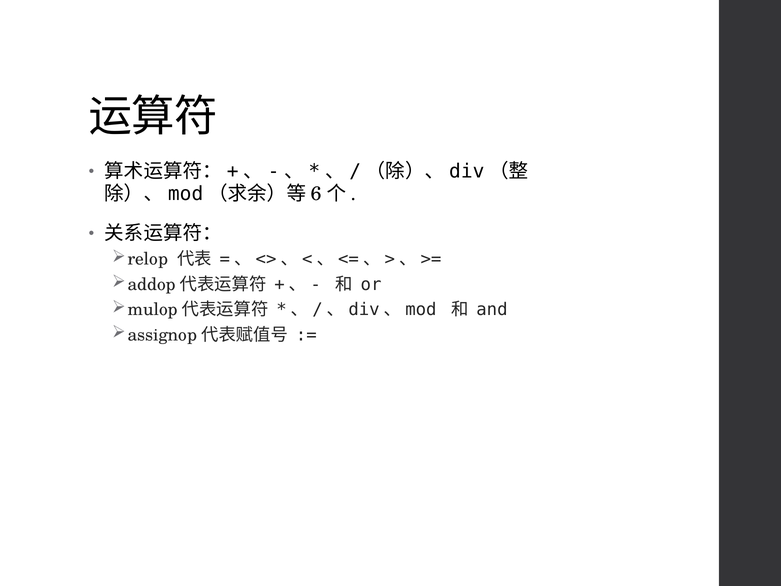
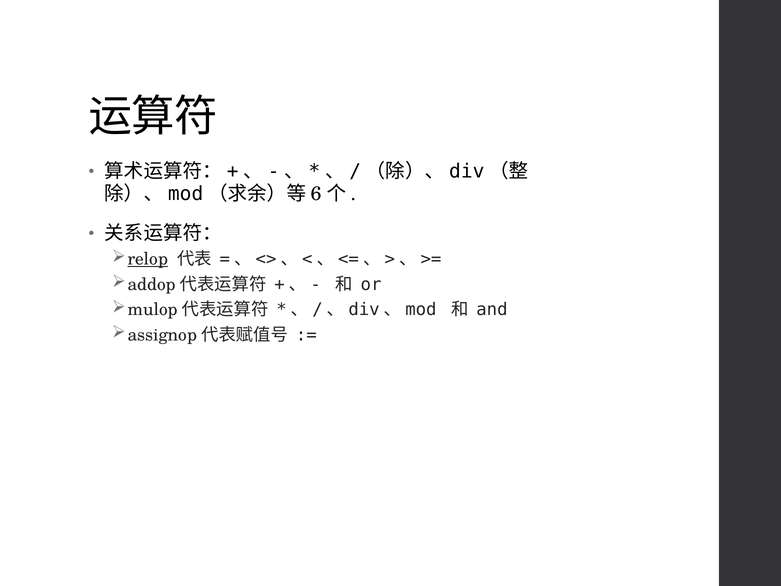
relop underline: none -> present (148, 259)
